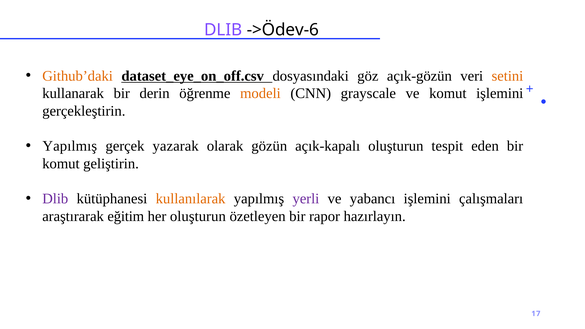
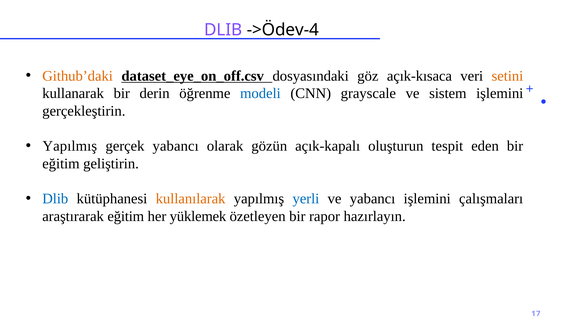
->Ödev-6: ->Ödev-6 -> ->Ödev-4 (283, 30)
açık-gözün: açık-gözün -> açık-kısaca (419, 76)
modeli colour: orange -> blue (260, 93)
ve komut: komut -> sistem (448, 93)
gerçek yazarak: yazarak -> yabancı (176, 146)
komut: komut -> eğitim (61, 164)
Dlib colour: purple -> blue (55, 199)
yerli colour: purple -> blue (306, 199)
her oluşturun: oluşturun -> yüklemek (198, 216)
